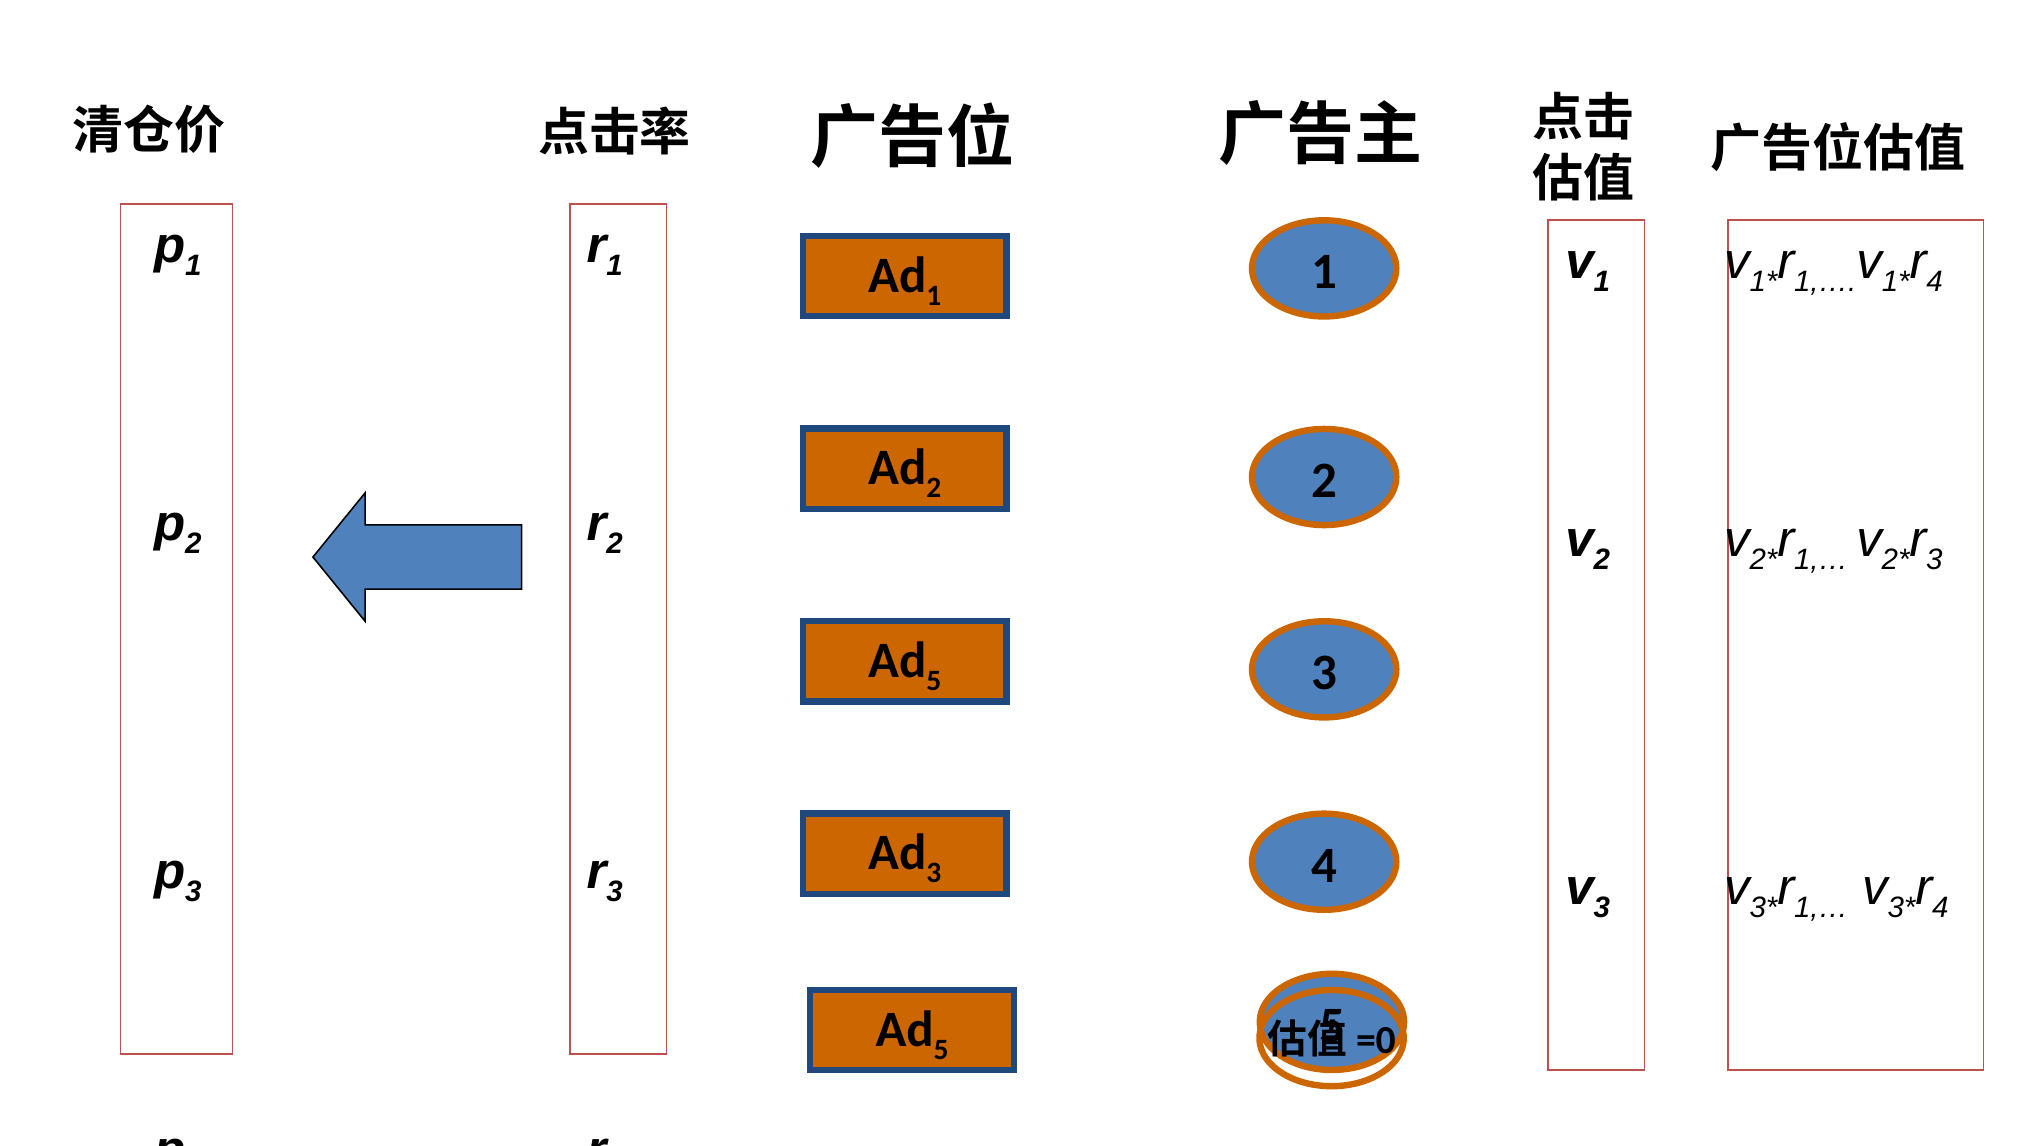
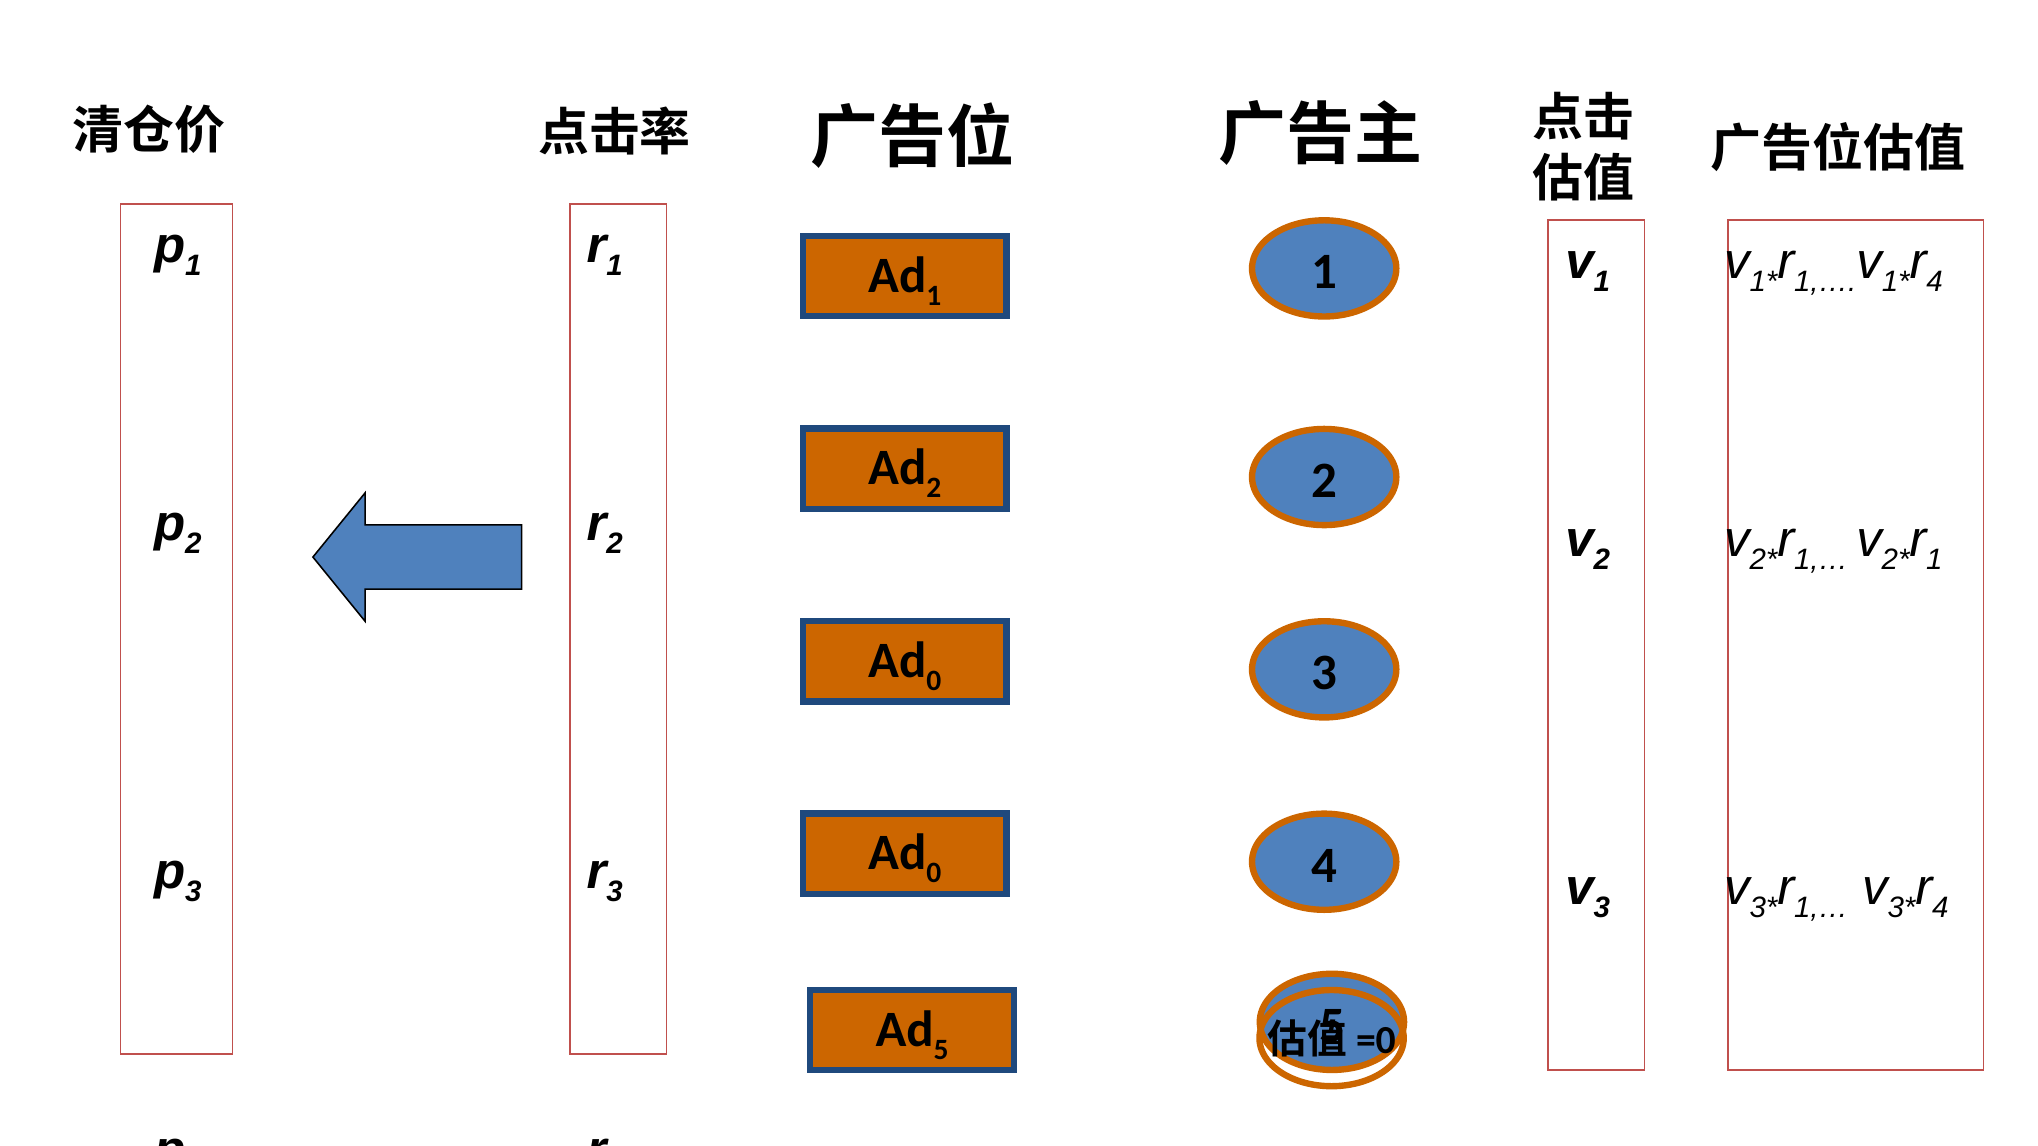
3: 3 -> 1 (1934, 560)
5: 5 -> 0 (934, 681)
3: 3 -> 0 (934, 873)
